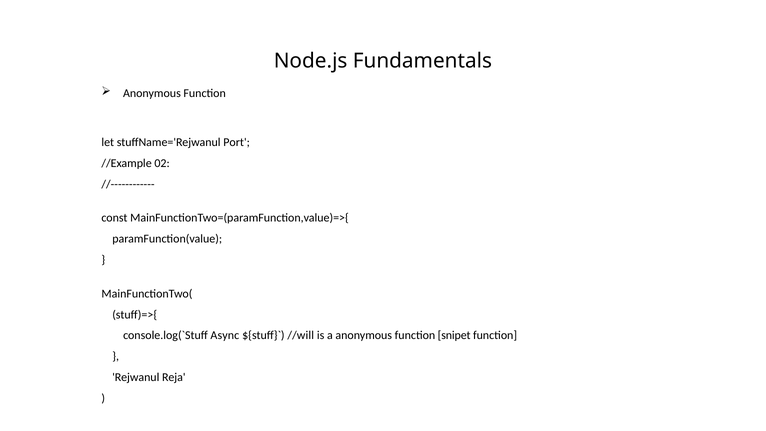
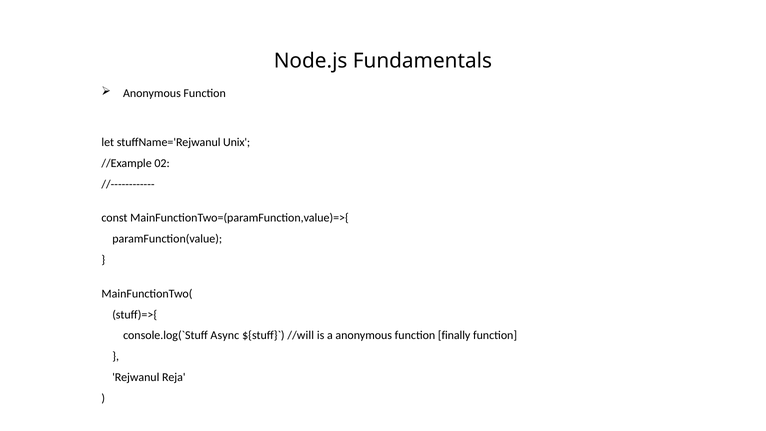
Port: Port -> Unix (237, 142)
snipet: snipet -> finally (454, 335)
